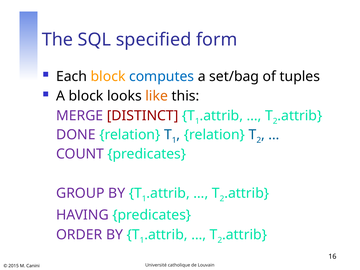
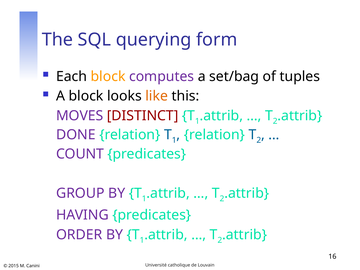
specified: specified -> querying (154, 40)
computes colour: blue -> purple (162, 76)
MERGE: MERGE -> MOVES (80, 116)
